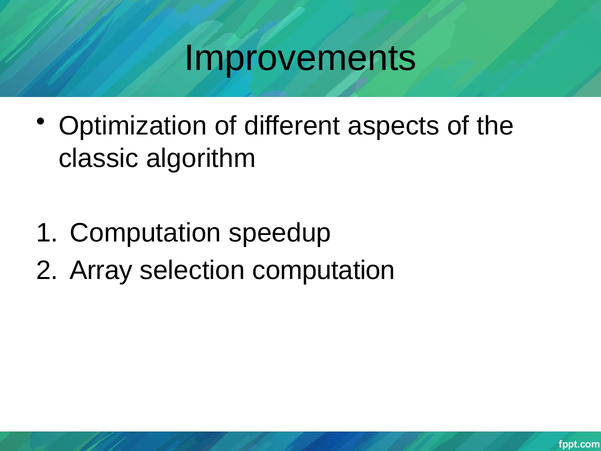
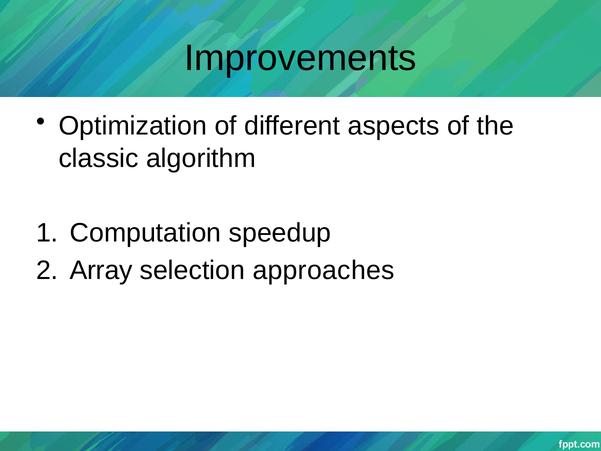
selection computation: computation -> approaches (324, 270)
